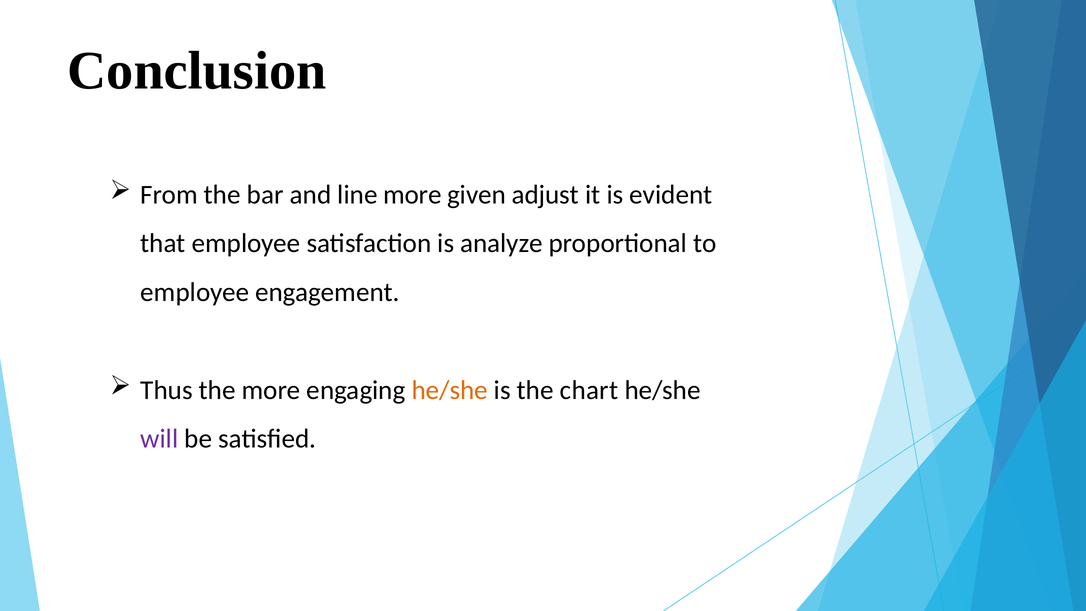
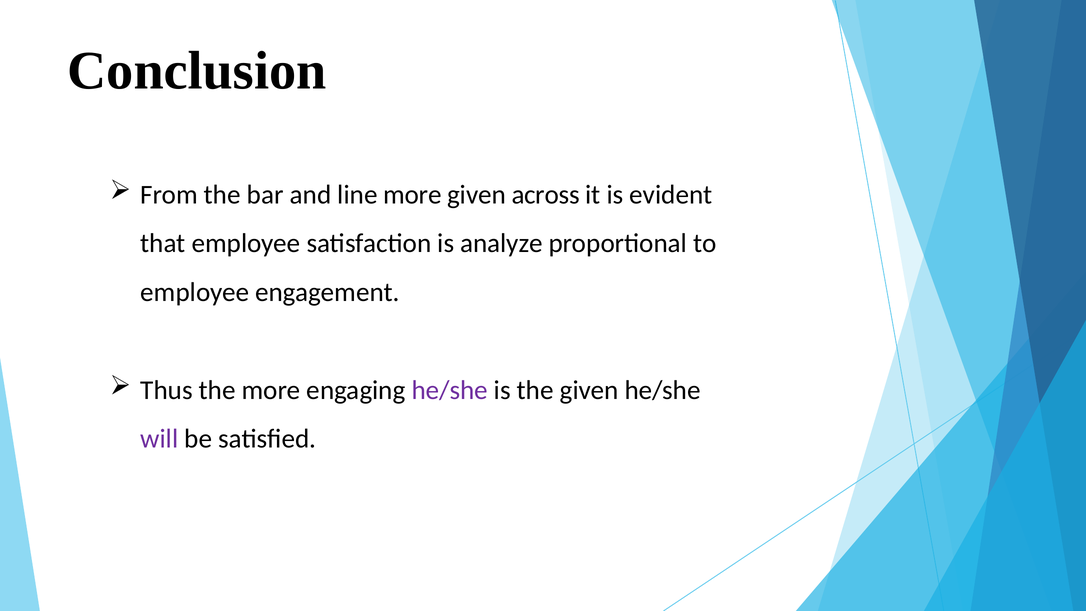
adjust: adjust -> across (546, 195)
he/she colour: orange -> purple (450, 390)
the chart: chart -> given (589, 390)
